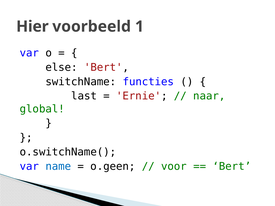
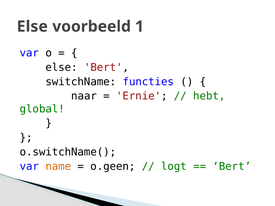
Hier: Hier -> Else (32, 27)
last: last -> naar (84, 96)
naar: naar -> hebt (209, 96)
name colour: blue -> orange (58, 166)
voor: voor -> logt (174, 166)
